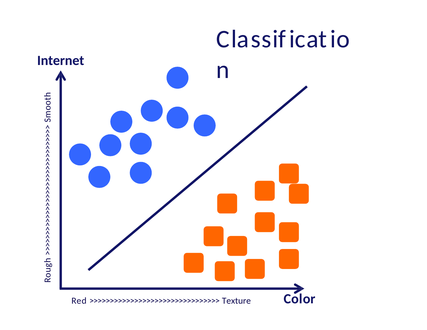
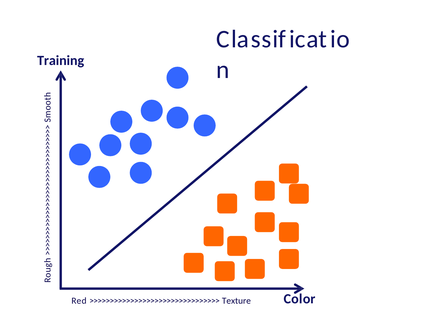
Internet: Internet -> Training (61, 60)
